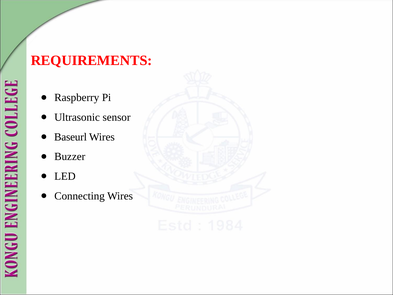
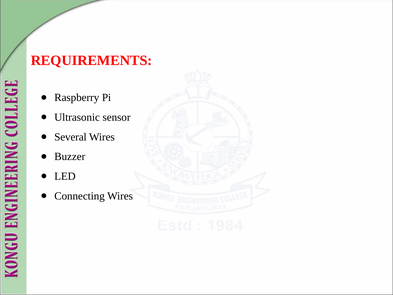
Baseurl: Baseurl -> Several (70, 137)
